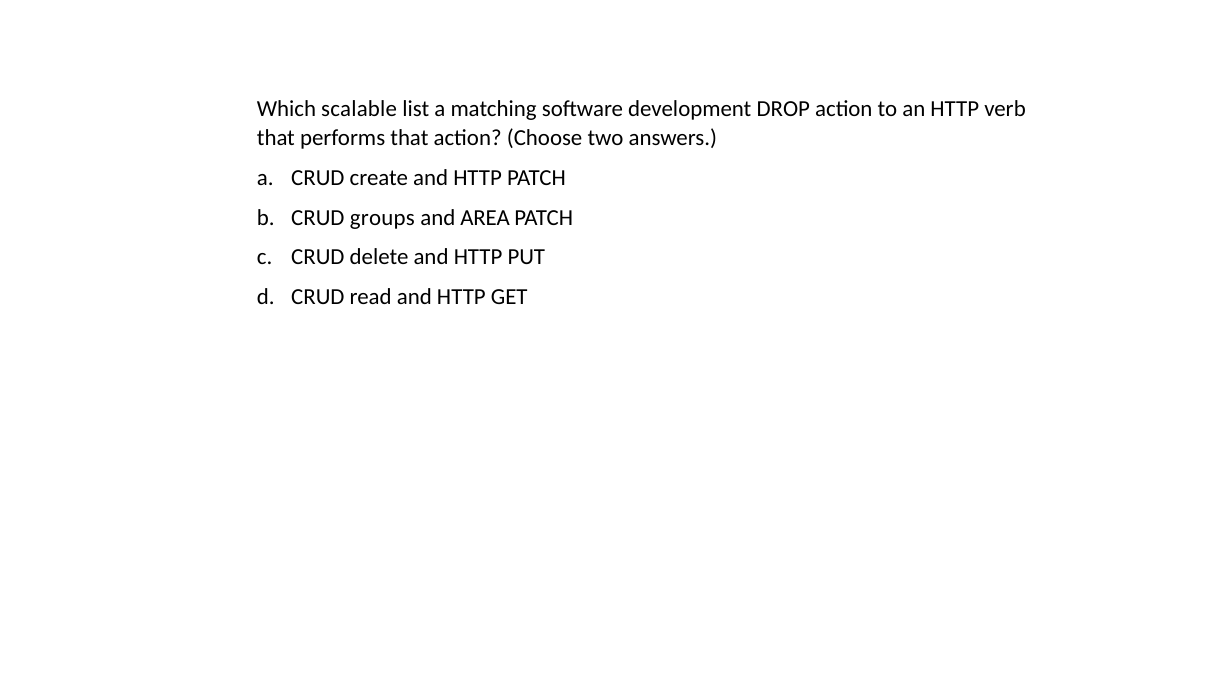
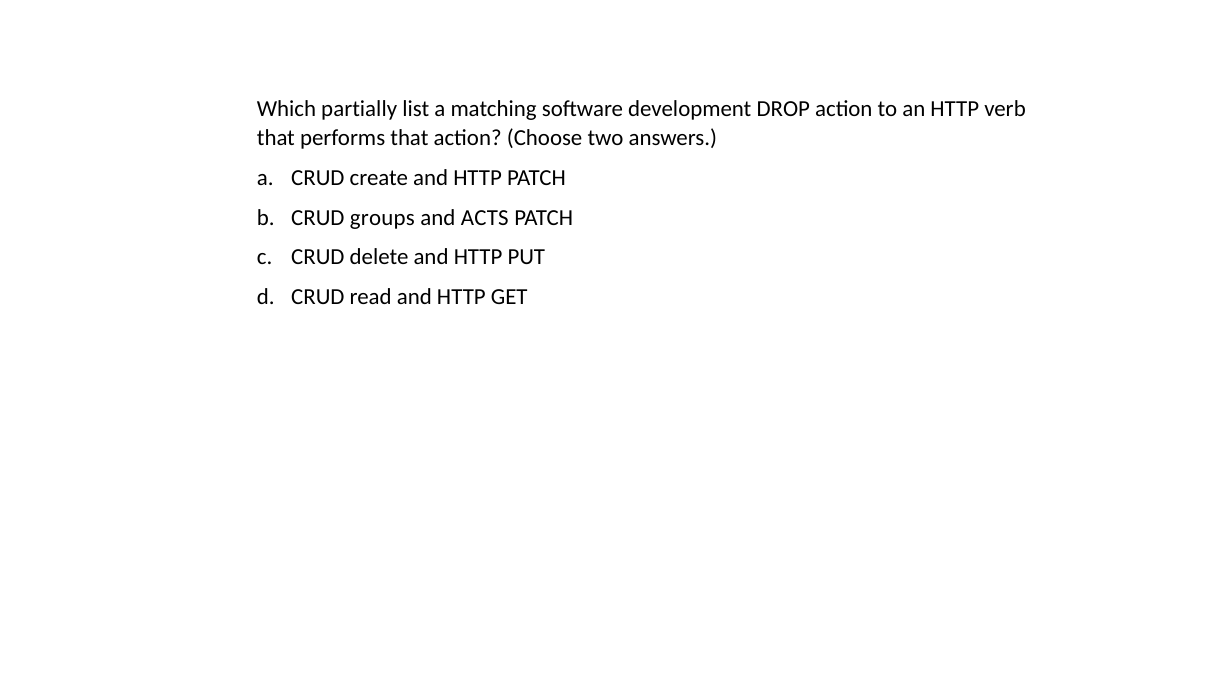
scalable: scalable -> partially (359, 109)
AREA: AREA -> ACTS (485, 217)
